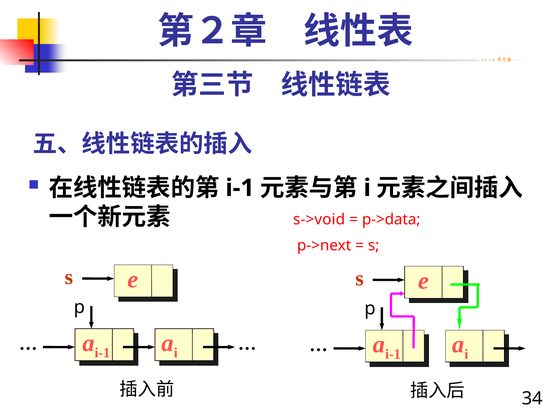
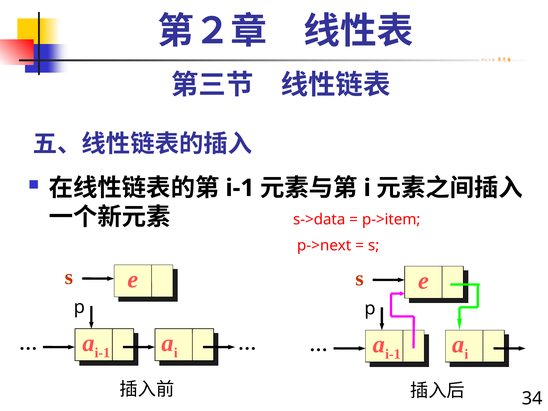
s->void: s->void -> s->data (319, 219)
p->data: p->data -> p->item (391, 219)
